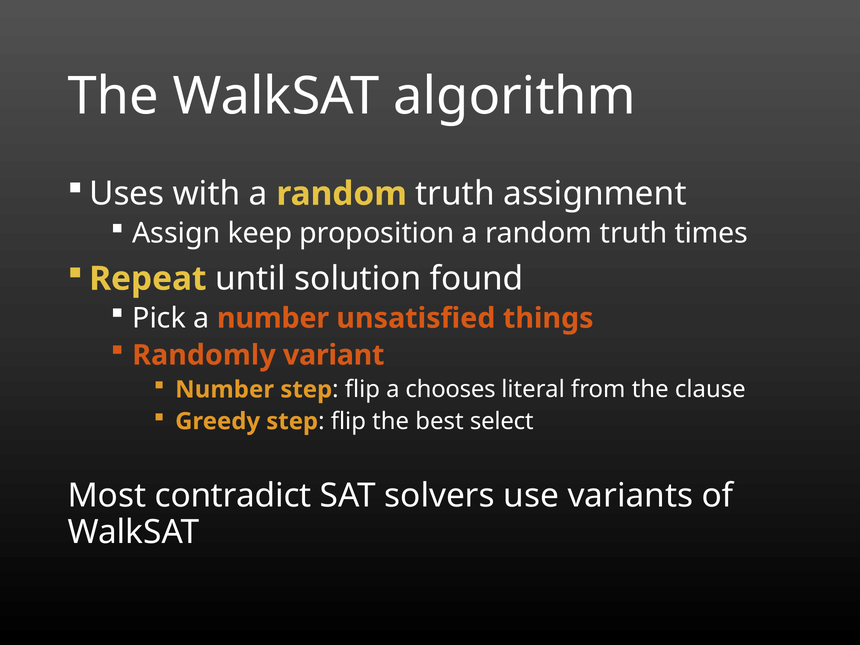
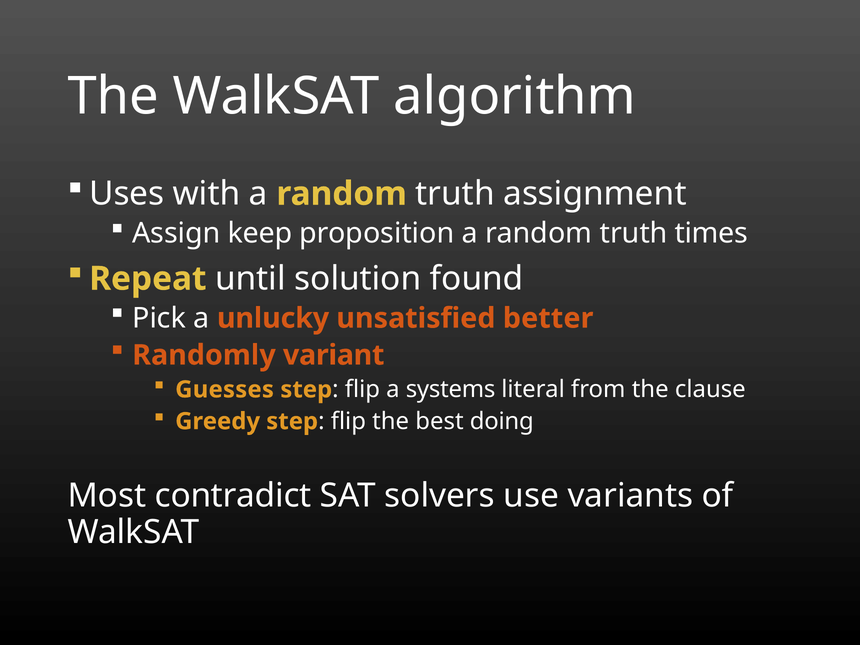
a number: number -> unlucky (273, 318)
things: things -> better (548, 318)
Number: Number -> Guesses (225, 390)
chooses: chooses -> systems (451, 390)
select: select -> doing (502, 421)
